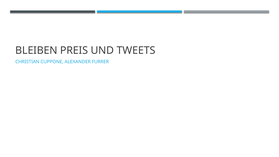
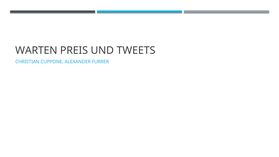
BLEIBEN: BLEIBEN -> WARTEN (36, 51)
